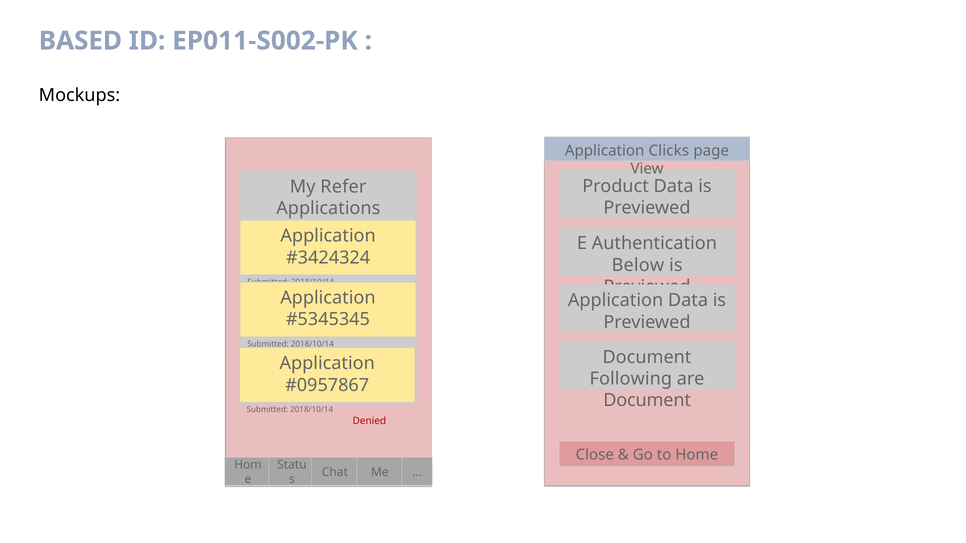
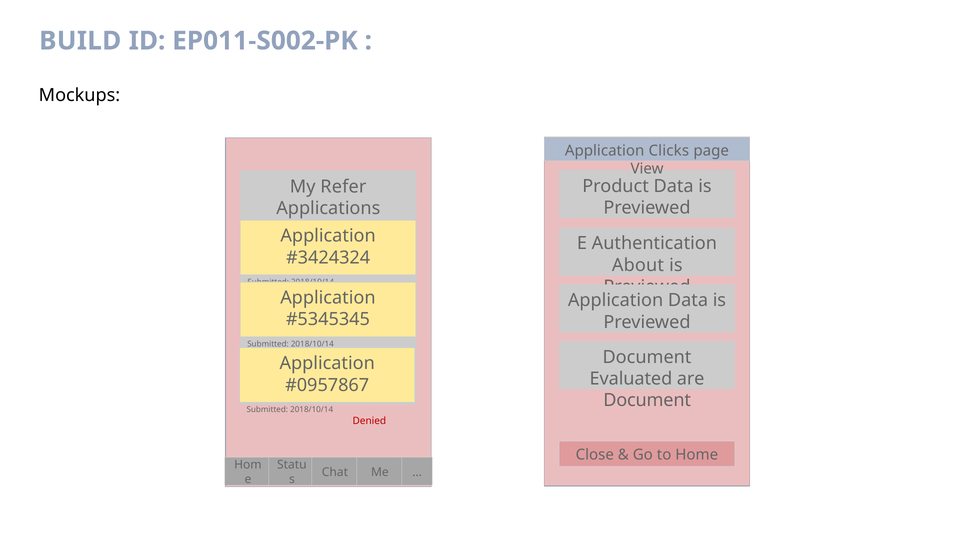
BASED: BASED -> BUILD (80, 41)
Below: Below -> About (638, 265)
Following: Following -> Evaluated (631, 379)
